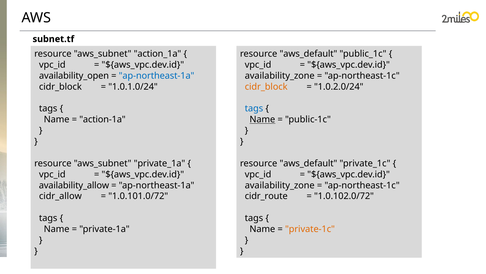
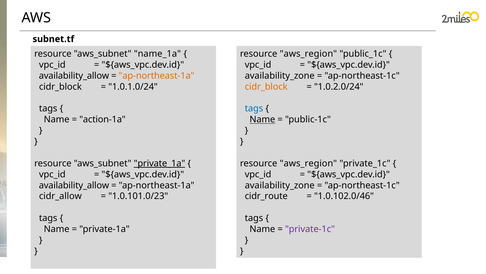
action_1a: action_1a -> name_1a (157, 54)
aws_default: aws_default -> aws_region (308, 54)
availability_open: availability_open -> availability_allow (74, 76)
ap-northeast-1a colour: blue -> orange (157, 76)
private_1a underline: none -> present (159, 163)
aws_default: aws_default -> aws_region (308, 163)
1.0.101.0/72: 1.0.101.0/72 -> 1.0.101.0/23 (138, 196)
1.0.102.0/72: 1.0.102.0/72 -> 1.0.102.0/46 (344, 196)
private-1c colour: orange -> purple (310, 229)
